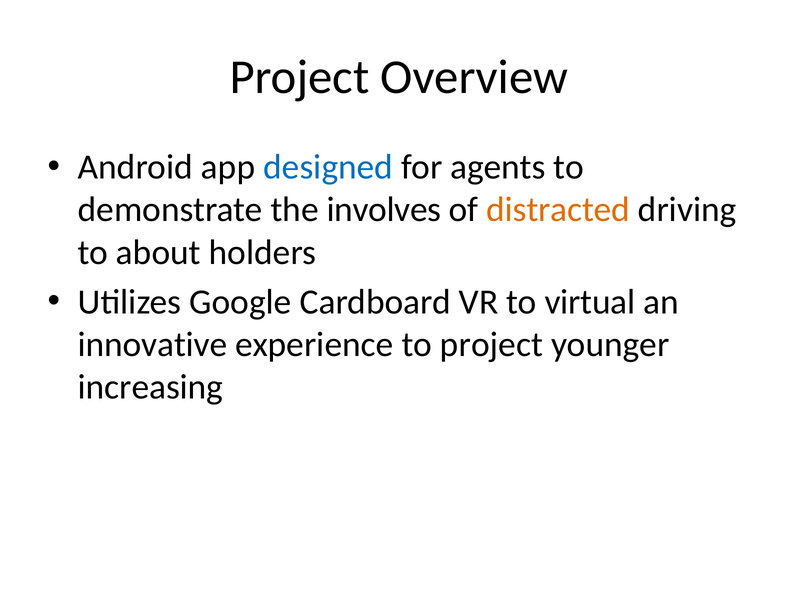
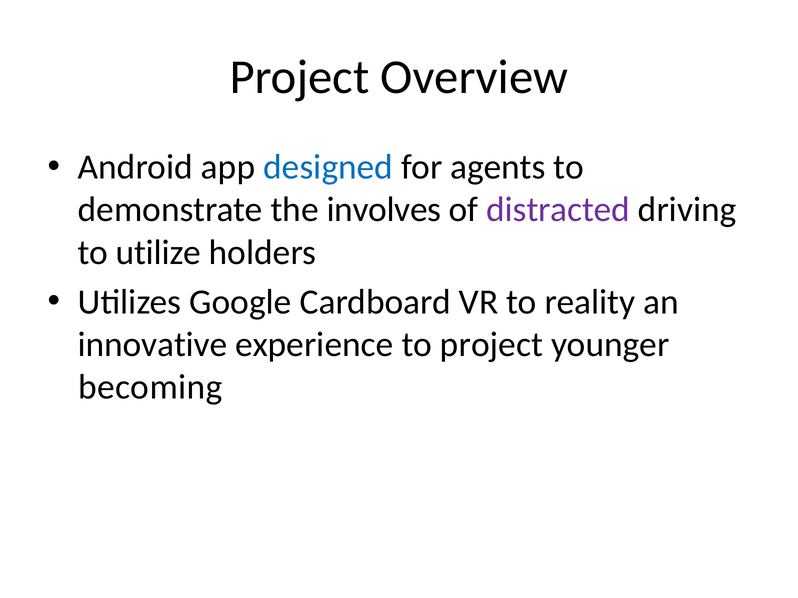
distracted colour: orange -> purple (558, 210)
about: about -> utilize (158, 253)
virtual: virtual -> reality (590, 302)
increasing: increasing -> becoming (150, 387)
